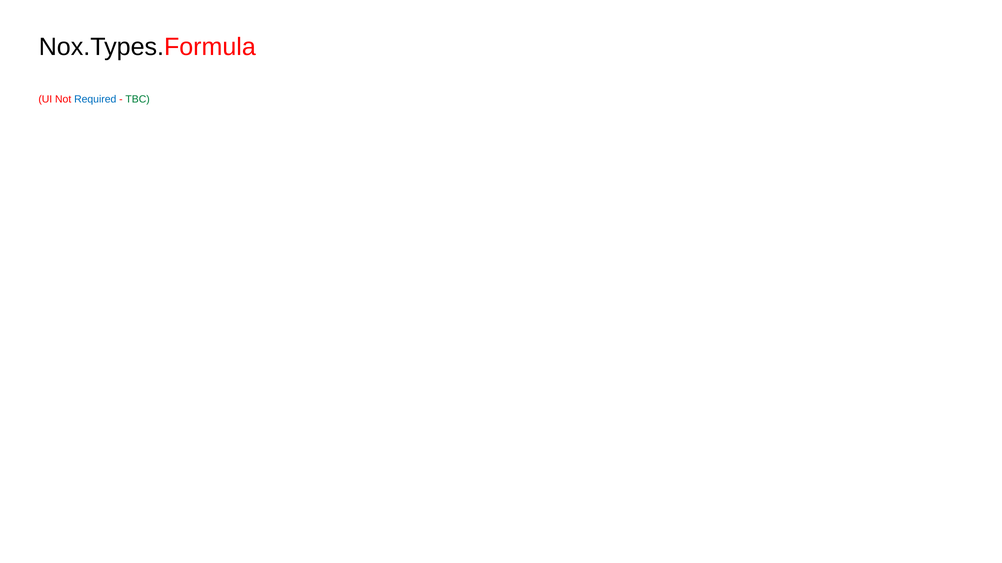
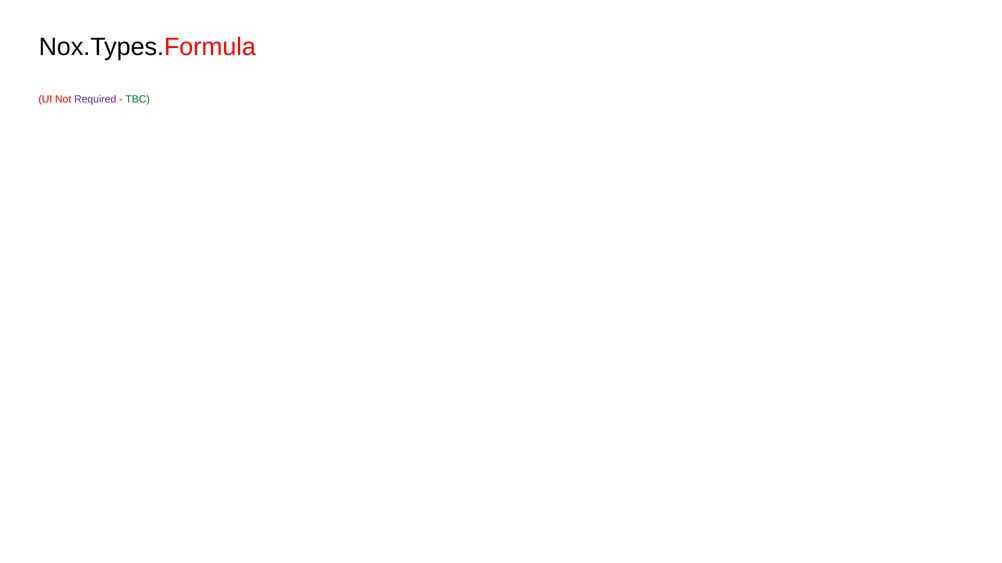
Required colour: blue -> purple (95, 99)
